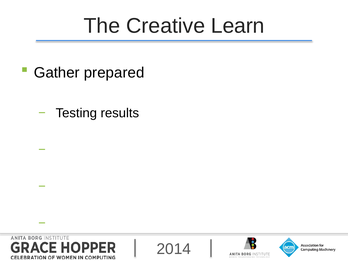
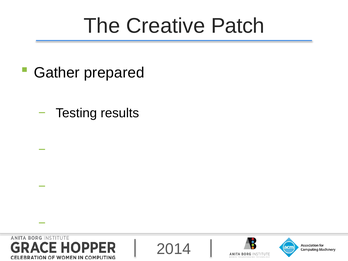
Learn: Learn -> Patch (238, 26)
